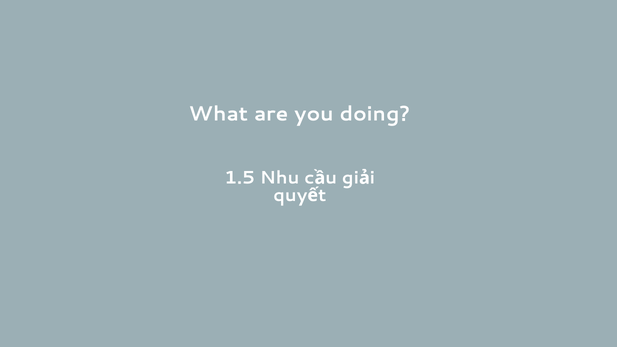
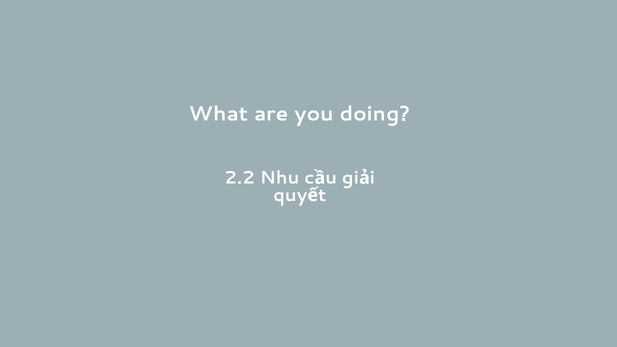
1.5: 1.5 -> 2.2 (240, 178)
